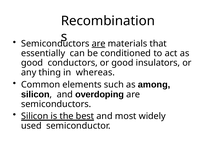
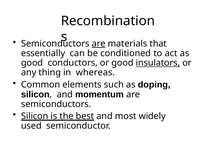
insulators underline: none -> present (158, 63)
among: among -> doping (154, 85)
overdoping: overdoping -> momentum (100, 95)
